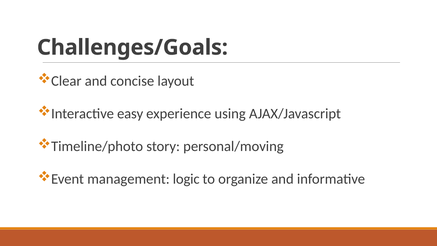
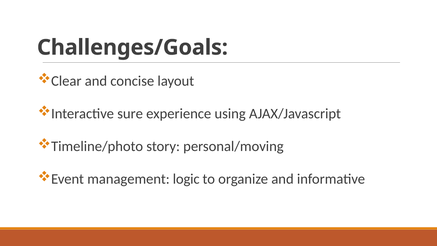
easy: easy -> sure (130, 114)
